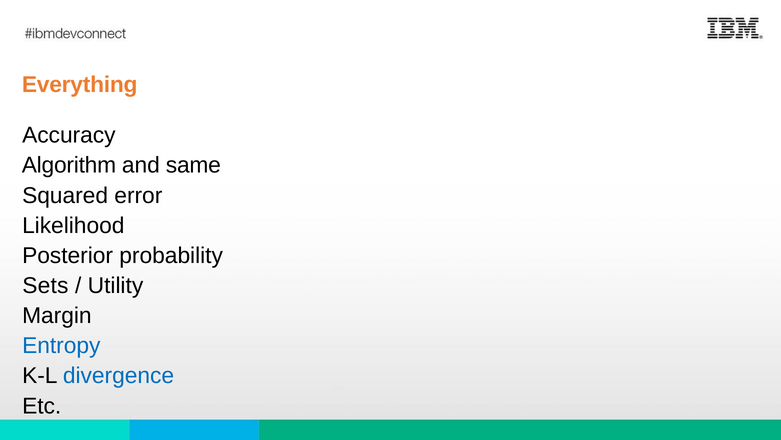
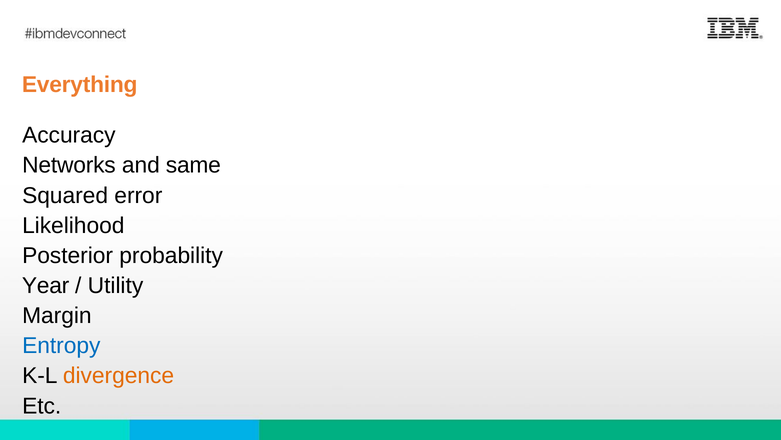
Algorithm: Algorithm -> Networks (69, 165)
Sets: Sets -> Year (46, 285)
divergence colour: blue -> orange (119, 375)
